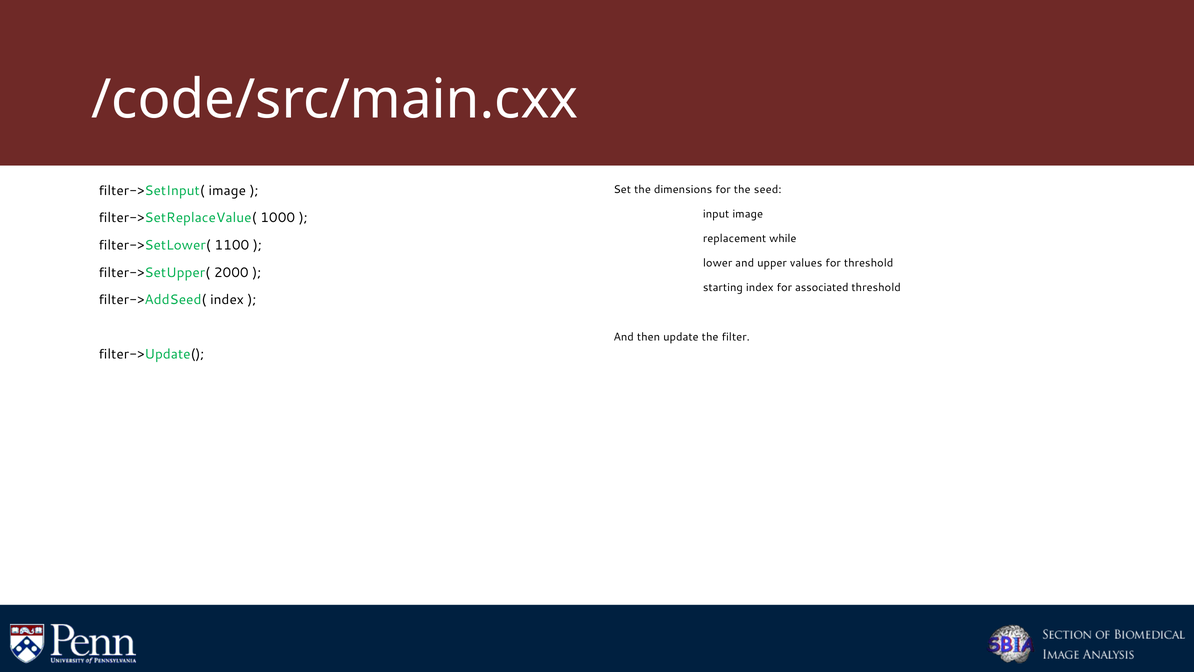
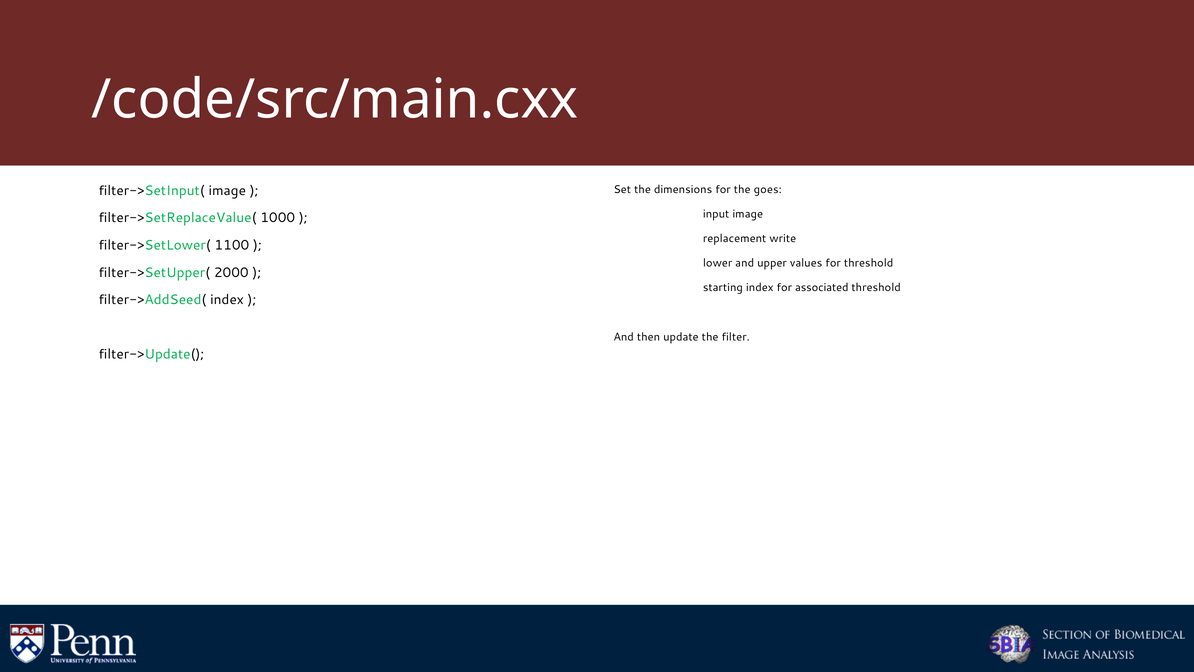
seed: seed -> goes (768, 189)
while: while -> write (783, 238)
